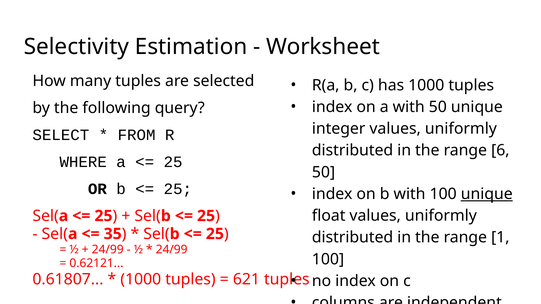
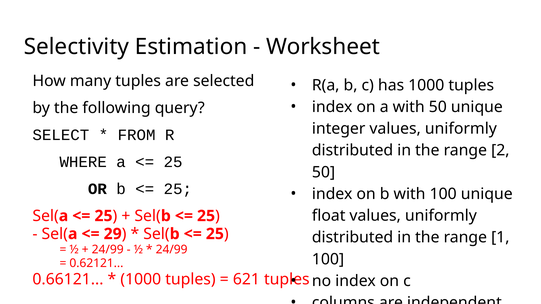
6: 6 -> 2 (500, 151)
unique underline: present -> none (487, 194)
35: 35 -> 29 (113, 234)
0.61807: 0.61807 -> 0.66121 (68, 280)
